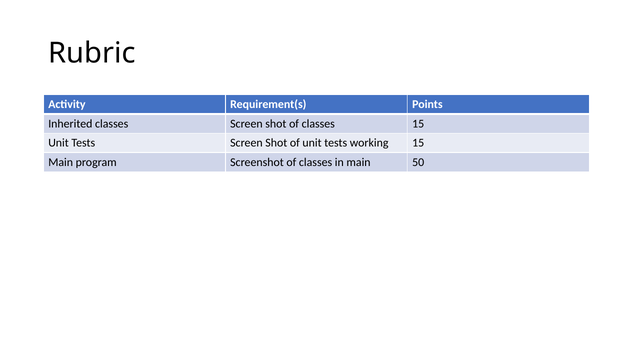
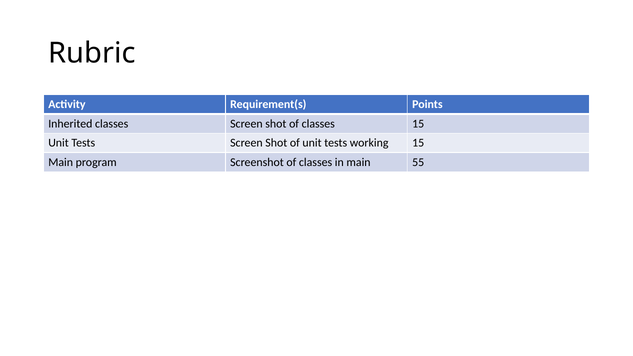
50: 50 -> 55 (418, 162)
